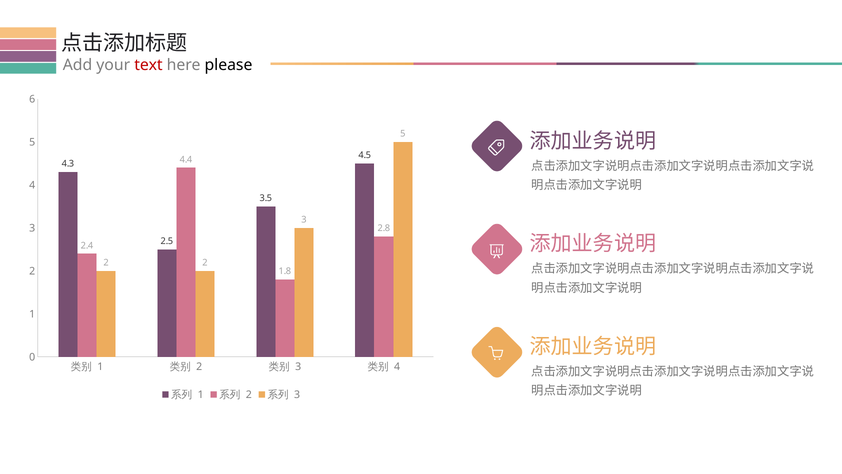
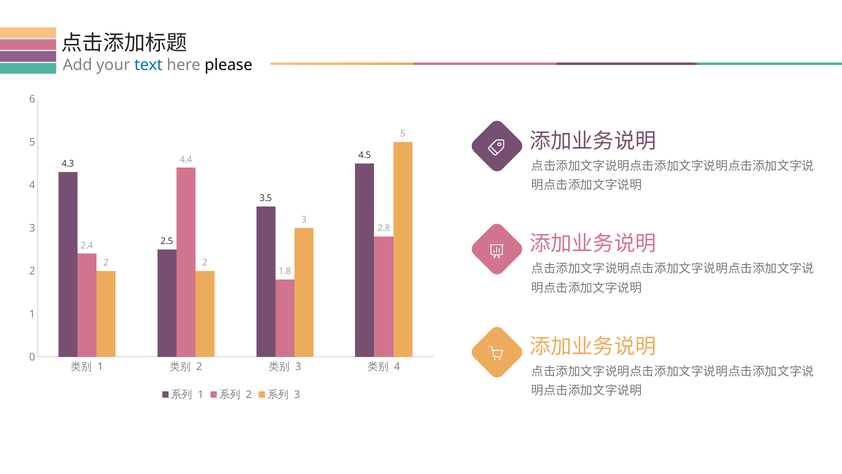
text colour: red -> blue (148, 65)
